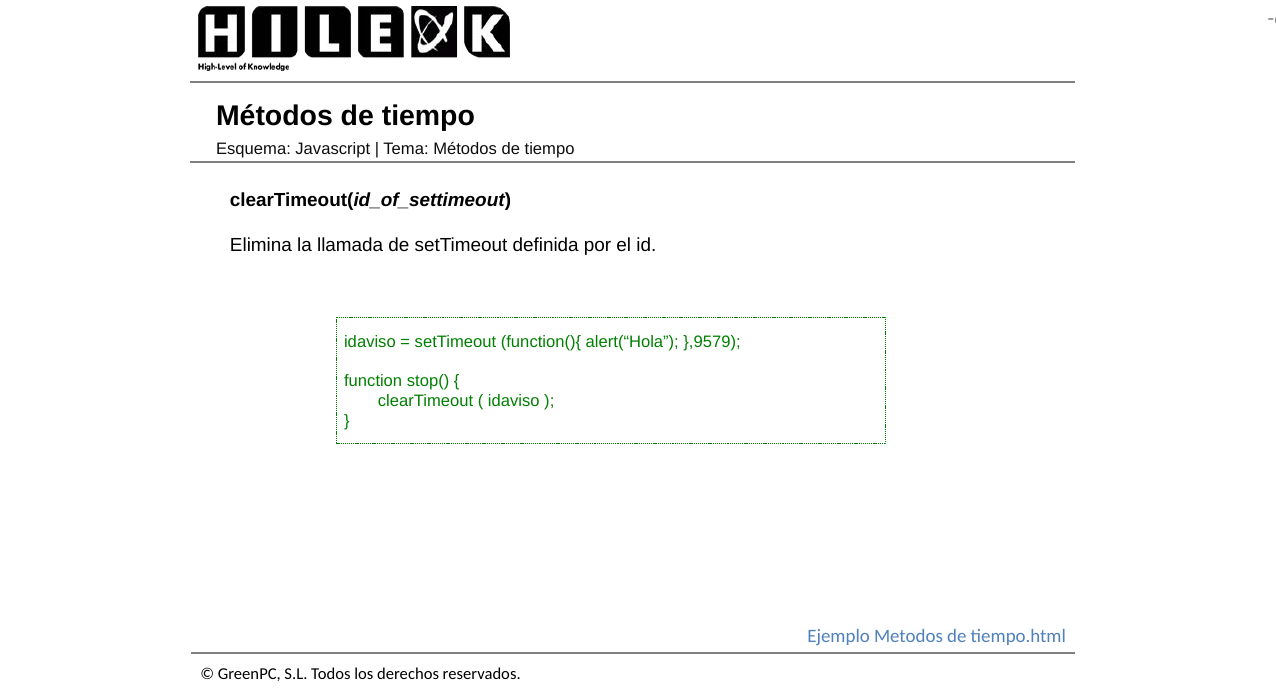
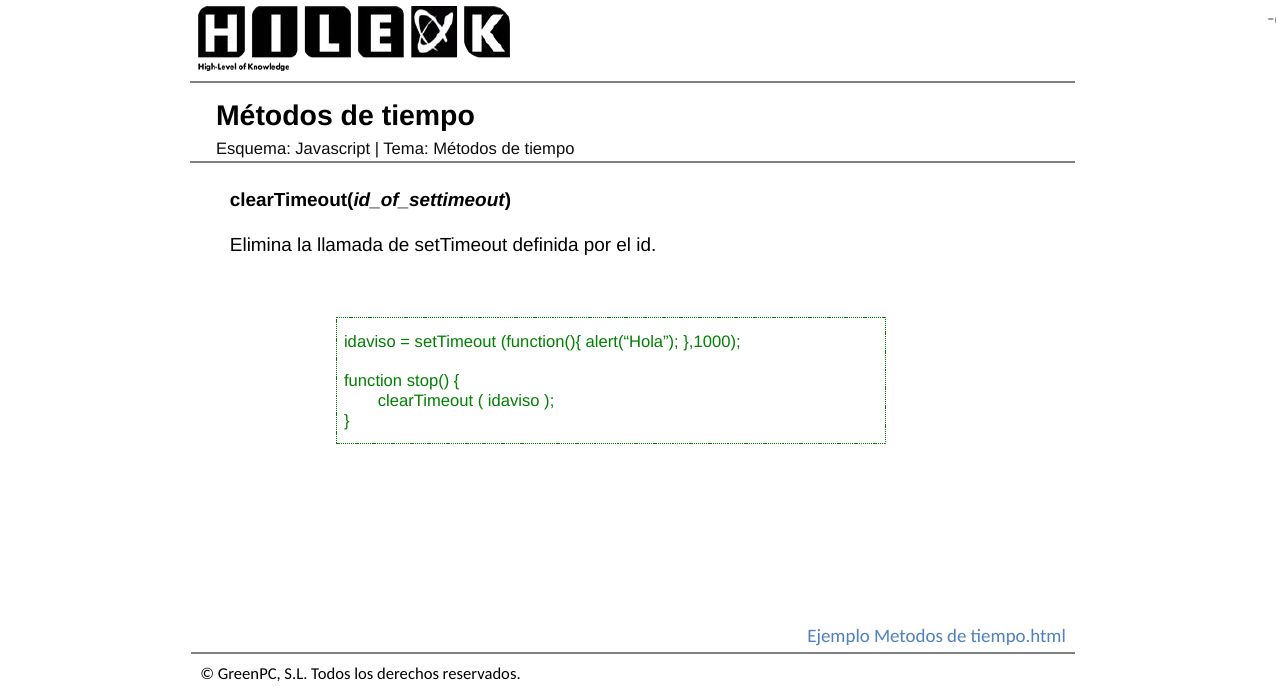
},9579: },9579 -> },1000 (712, 342)
